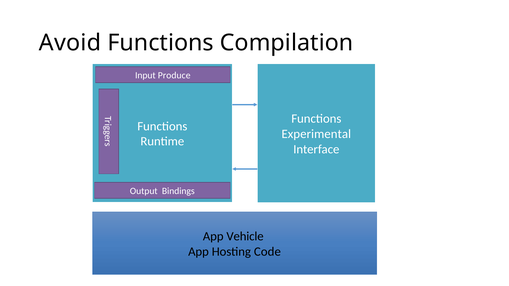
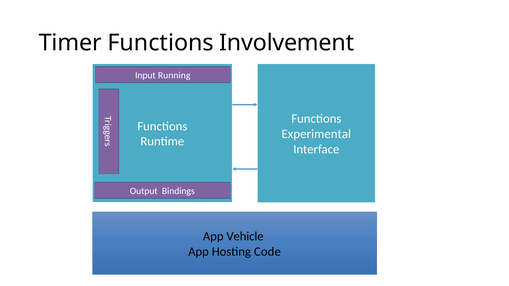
Avoid: Avoid -> Timer (70, 43)
Compilation: Compilation -> Involvement (287, 43)
Produce: Produce -> Running (174, 75)
